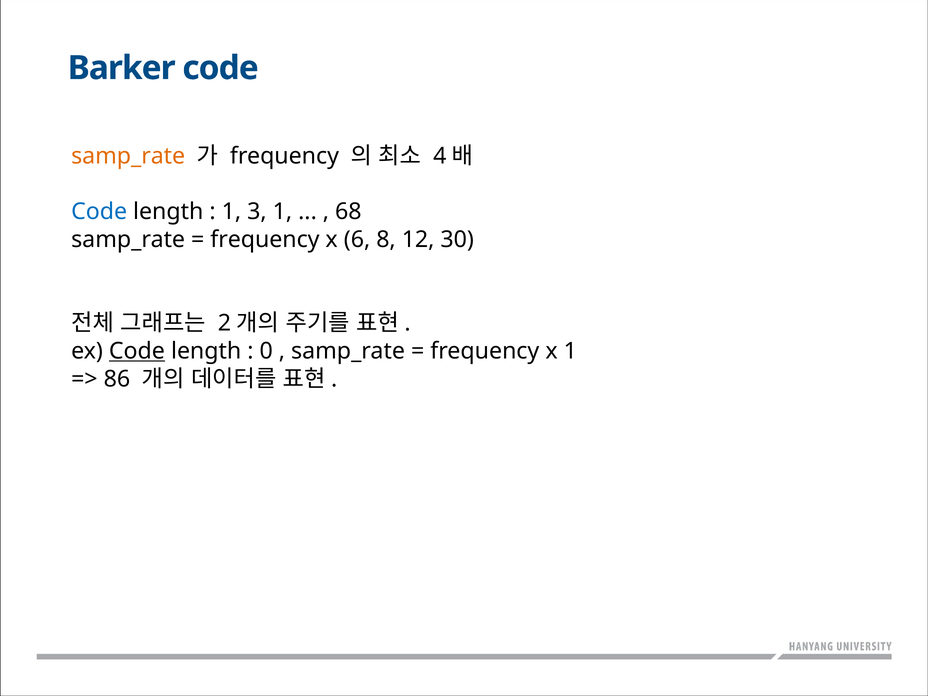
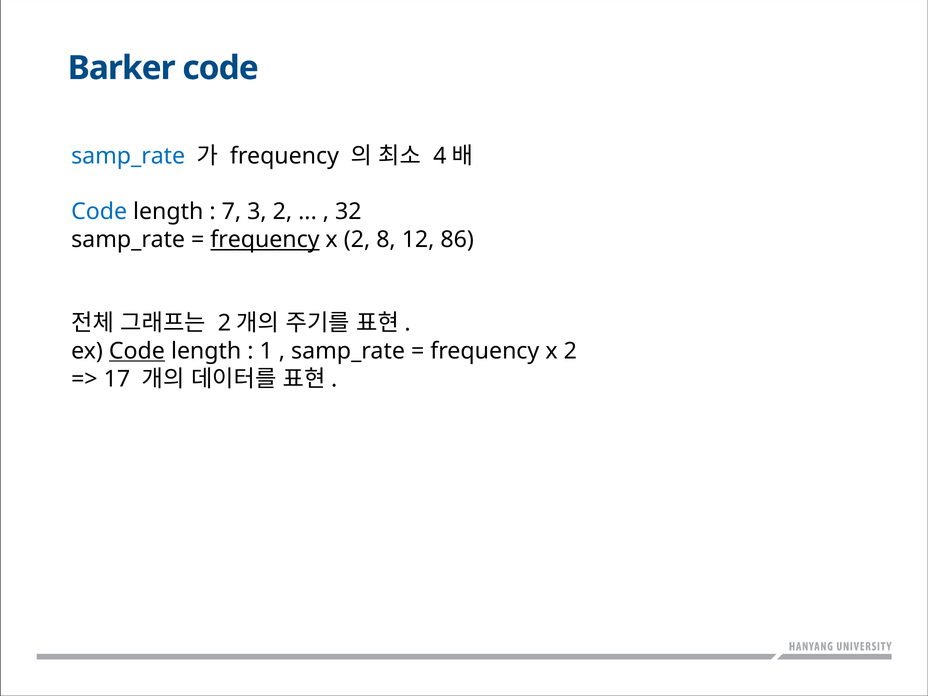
samp_rate colour: orange -> blue (128, 156)
1: 1 -> 7 (231, 212)
3 1: 1 -> 2 (282, 212)
68: 68 -> 32 (348, 212)
frequency underline: none -> present (265, 240)
6: 6 -> 2 (357, 240)
30: 30 -> 86 (457, 240)
0: 0 -> 1 (266, 351)
1: 1 -> 2 (570, 351)
86: 86 -> 17 (117, 379)
